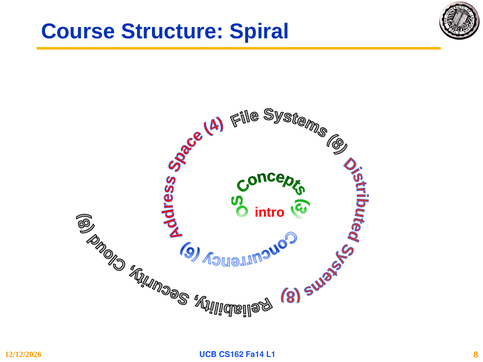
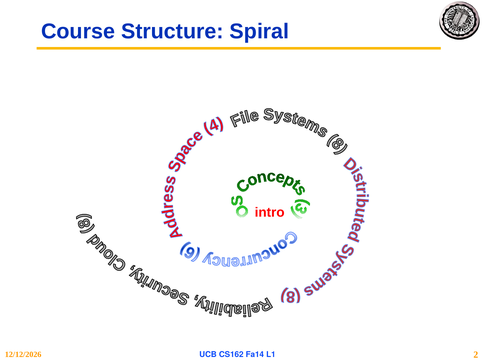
8: 8 -> 2 (476, 355)
